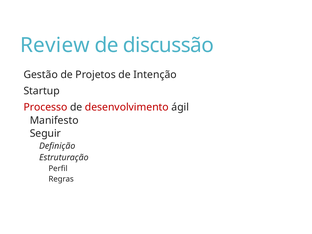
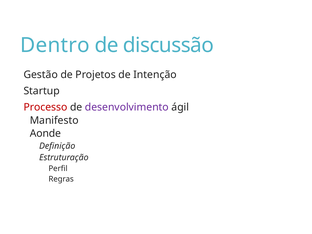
Review: Review -> Dentro (55, 45)
desenvolvimento colour: red -> purple (127, 107)
Seguir: Seguir -> Aonde (45, 134)
